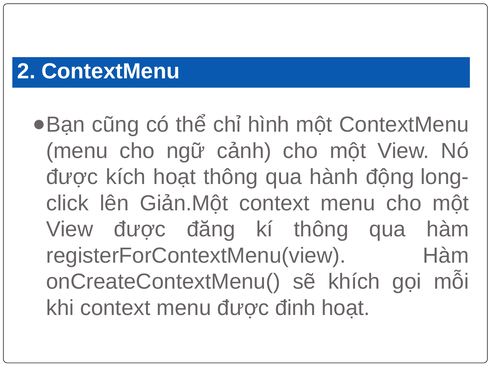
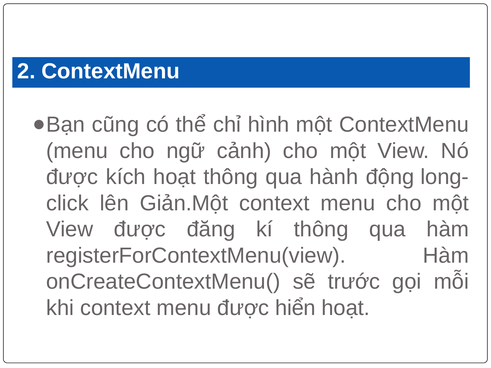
khích: khích -> trước (354, 282)
đinh: đinh -> hiển (295, 308)
